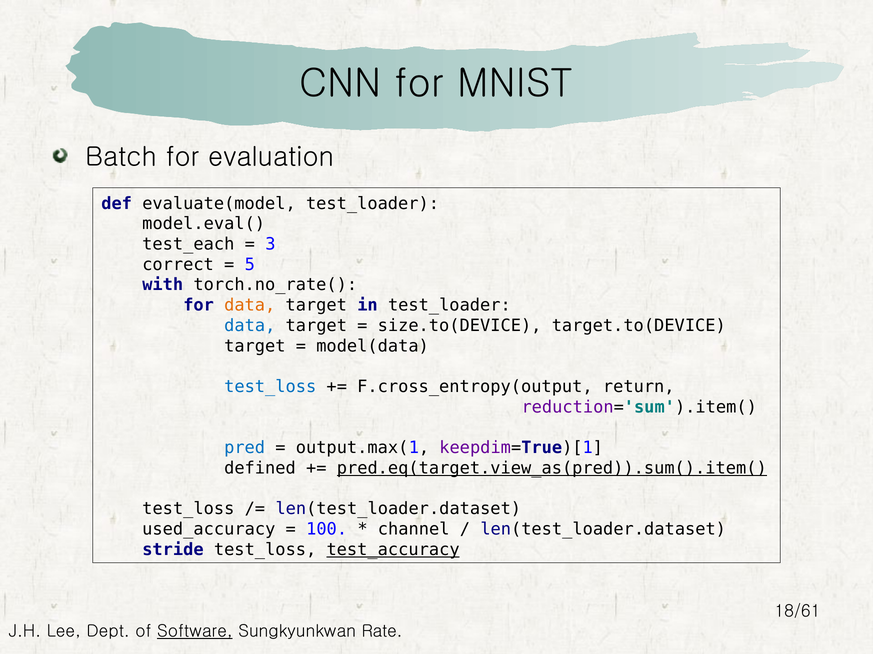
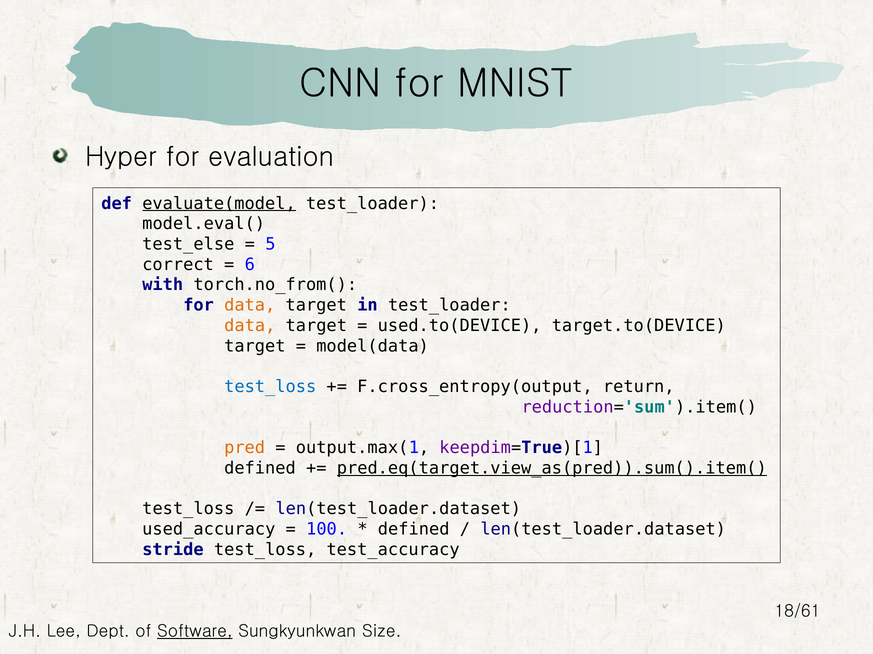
Batch: Batch -> Hyper (121, 157)
evaluate(model underline: none -> present (219, 204)
test_each: test_each -> test_else (188, 244)
3: 3 -> 5 (270, 244)
5: 5 -> 6 (250, 265)
torch.no_rate(: torch.no_rate( -> torch.no_from( (275, 285)
data colour: blue -> orange (250, 326)
size.to(DEVICE: size.to(DEVICE -> used.to(DEVICE (460, 326)
pred colour: blue -> orange (245, 448)
channel: channel -> defined (414, 530)
test_accuracy underline: present -> none (393, 550)
Rate: Rate -> Size (382, 632)
